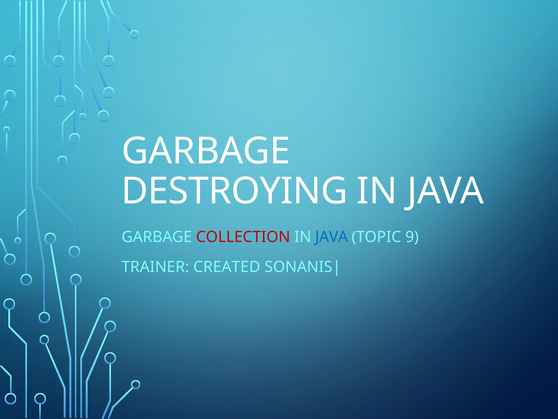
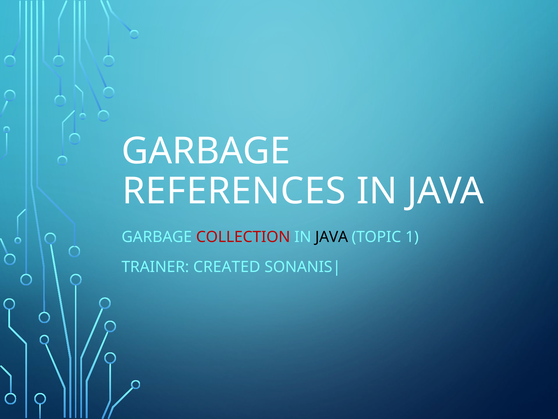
DESTROYING: DESTROYING -> REFERENCES (234, 191)
JAVA colour: blue -> black (332, 237)
9: 9 -> 1 (412, 237)
